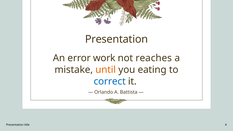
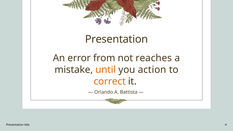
work: work -> from (104, 58)
eating: eating -> action (152, 70)
correct colour: blue -> orange (110, 81)
